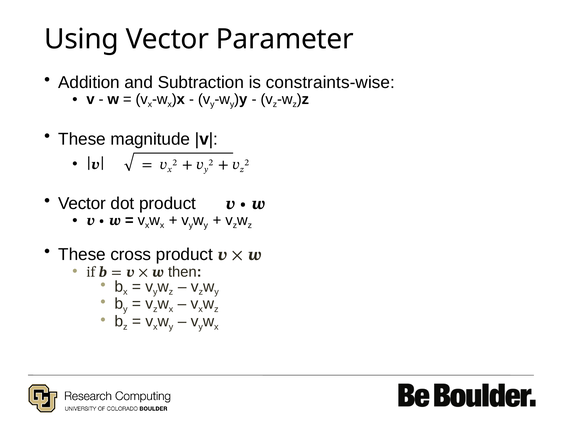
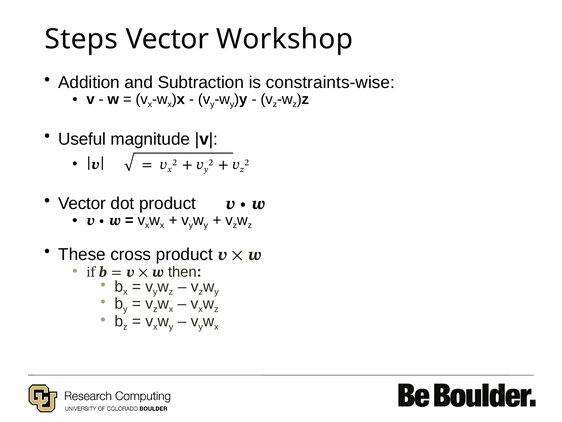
Using: Using -> Steps (81, 39)
Parameter: Parameter -> Workshop (285, 39)
These: These -> Useful (82, 139)
